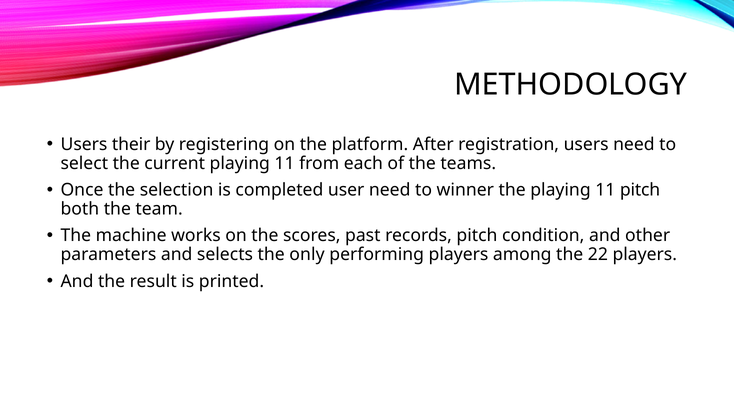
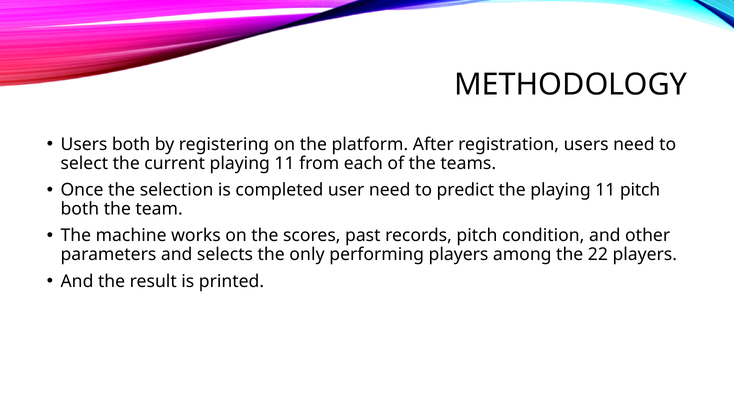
Users their: their -> both (131, 144)
winner: winner -> predict (465, 190)
